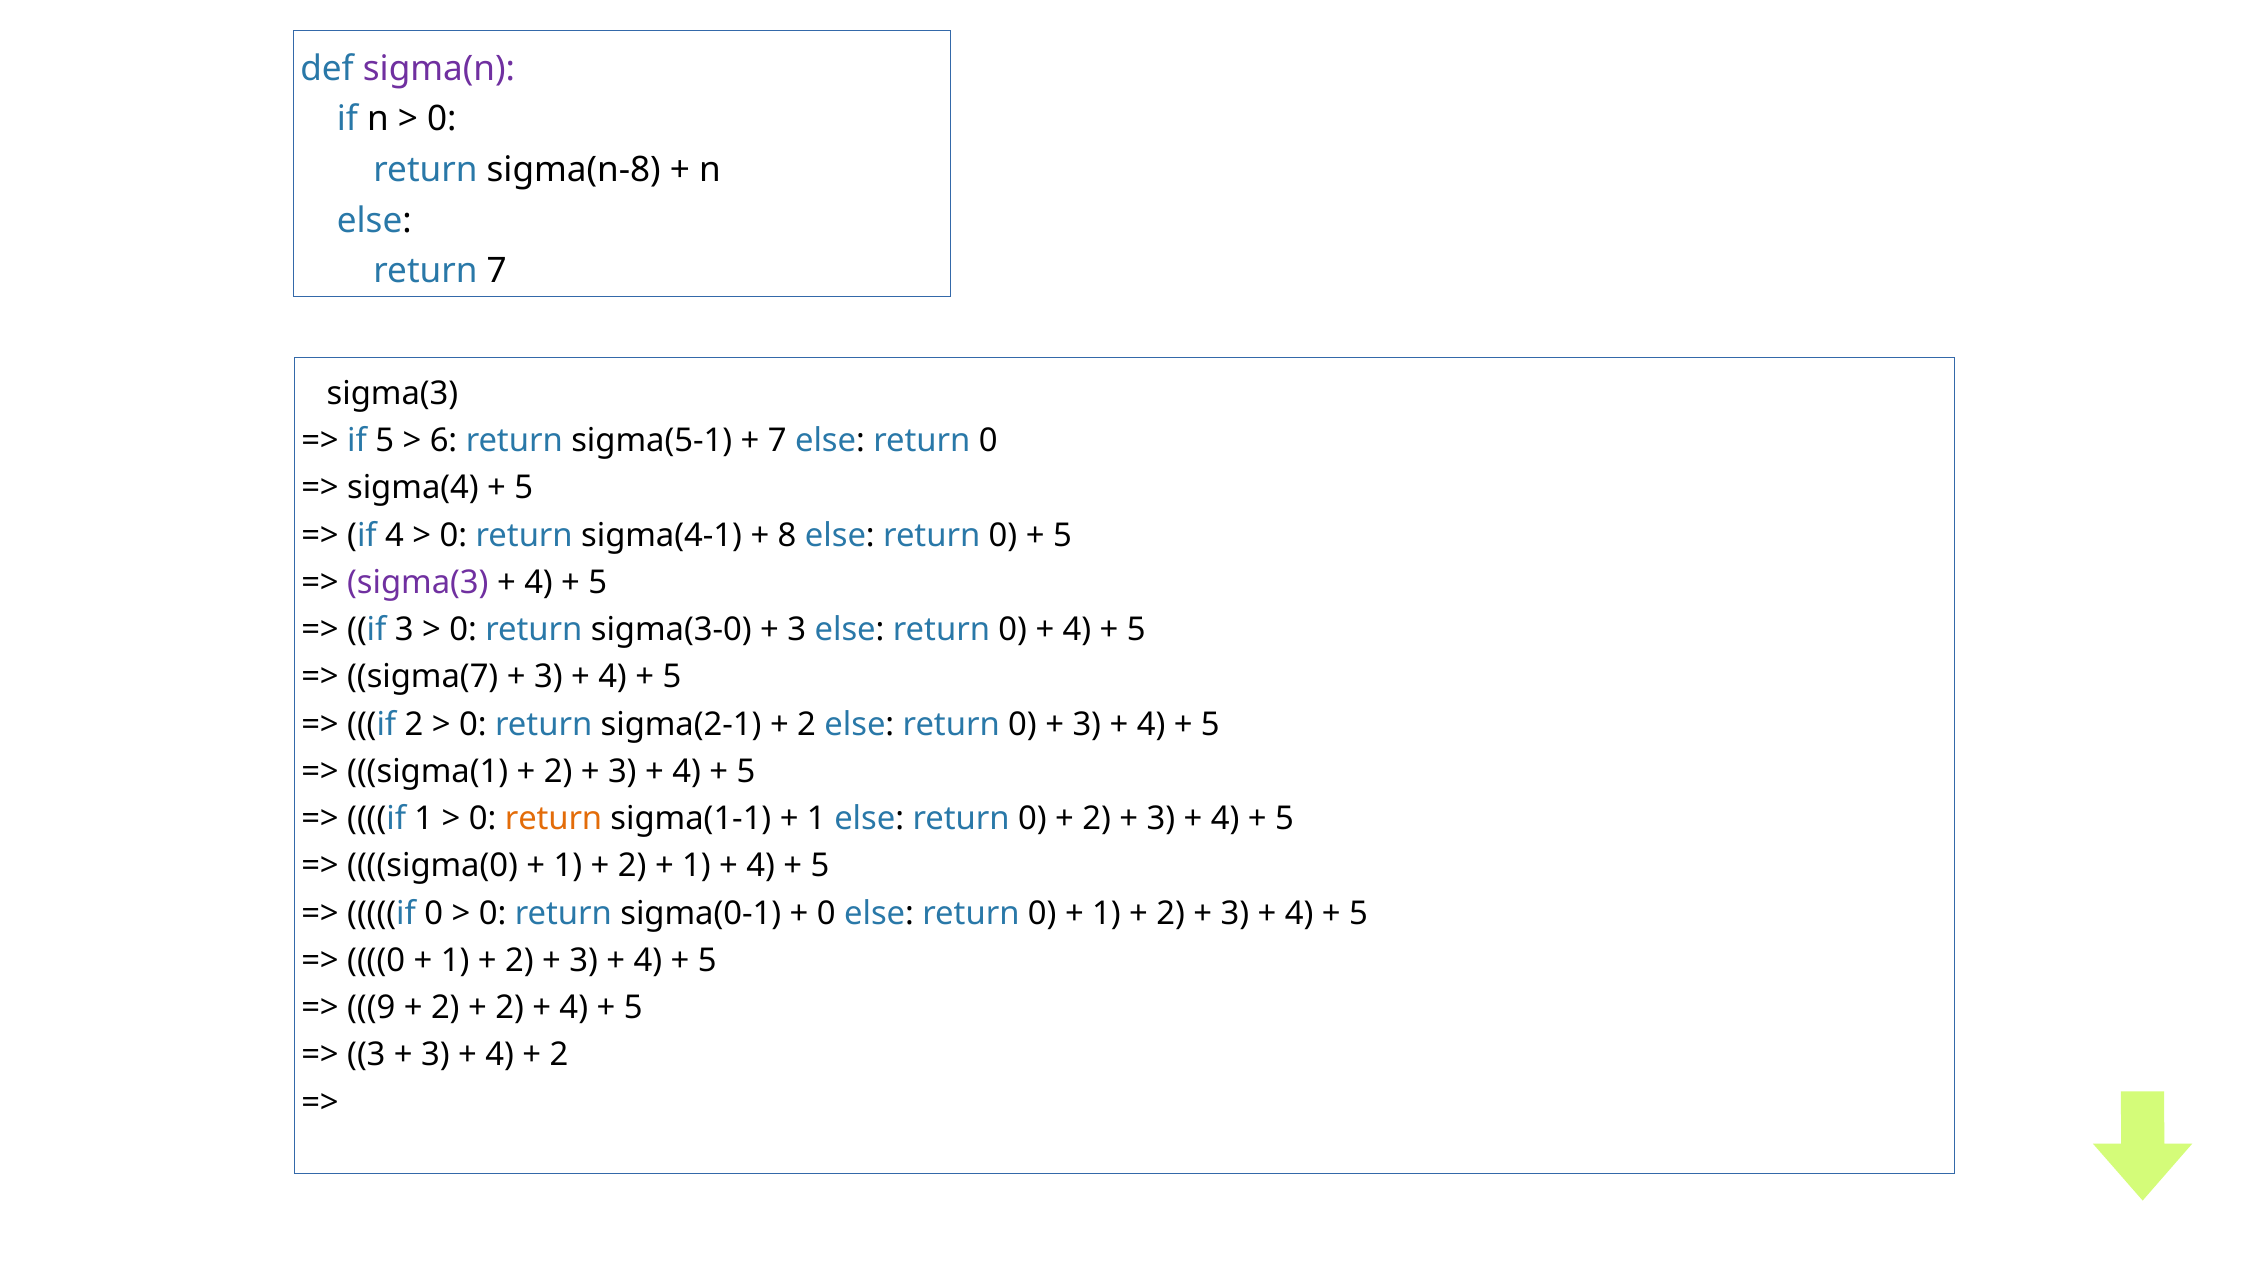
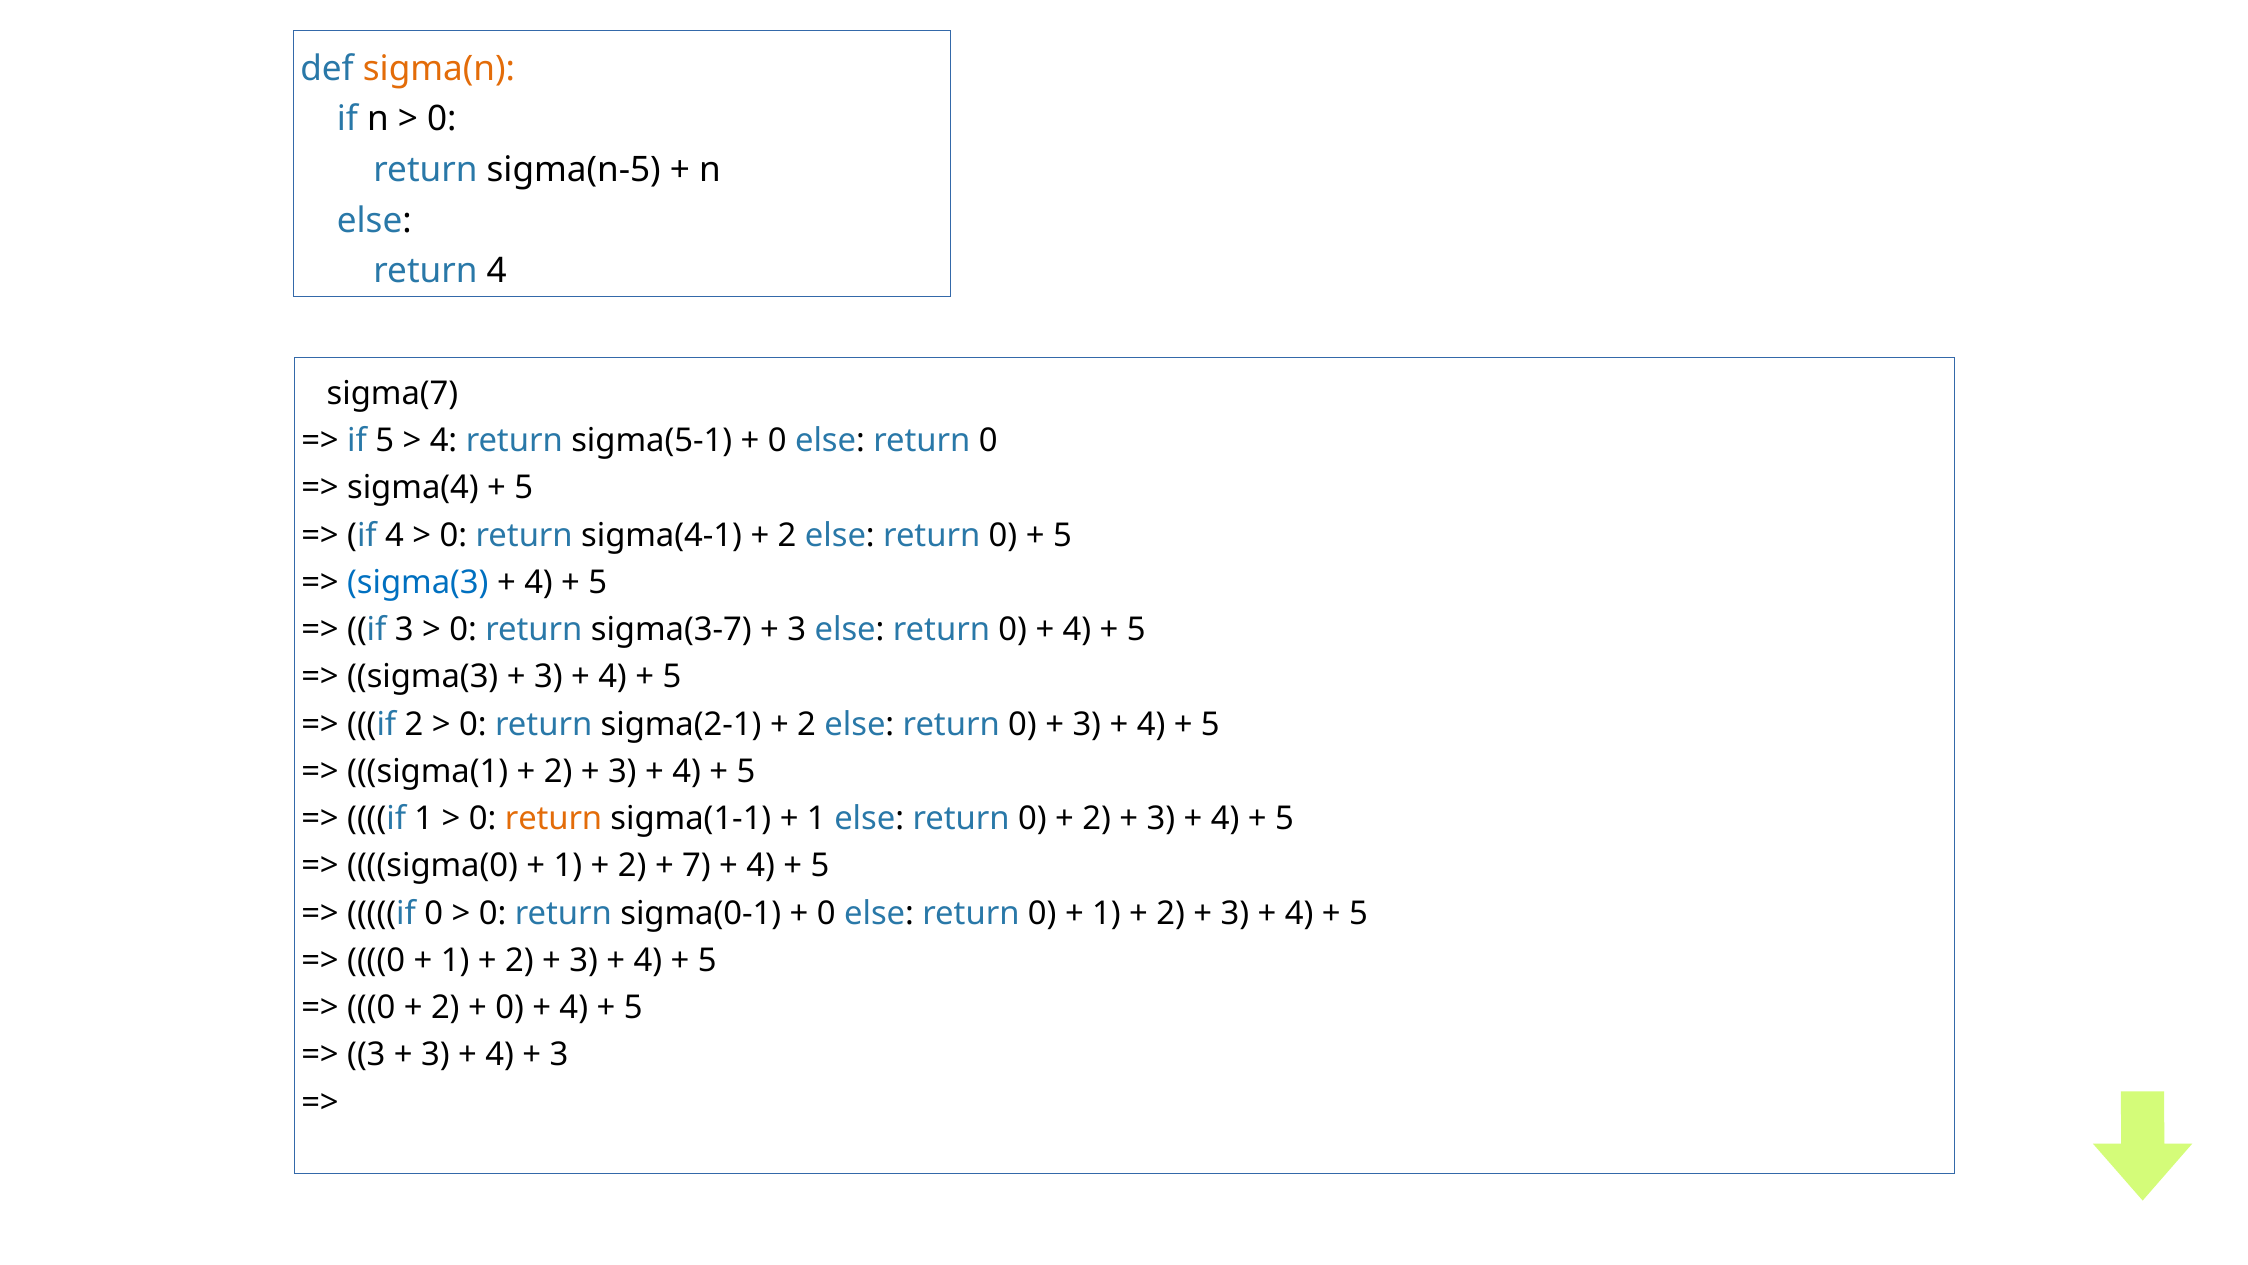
sigma(n colour: purple -> orange (439, 69)
sigma(n-8: sigma(n-8 -> sigma(n-5 (574, 170)
return 7: 7 -> 4 (497, 271)
sigma(3: sigma(3 -> sigma(7 (392, 393)
6: 6 -> 4 (444, 441)
7: 7 -> 0 (777, 441)
8: 8 -> 2 (787, 535)
sigma(3 colour: purple -> blue (418, 582)
sigma(3-0: sigma(3-0 -> sigma(3-7 (671, 630)
sigma(7: sigma(7 -> sigma(3 (423, 677)
1: 1 -> 7 (696, 866)
9: 9 -> 0 (371, 1007)
2: 2 -> 0 (510, 1007)
2: 2 -> 3 (559, 1055)
